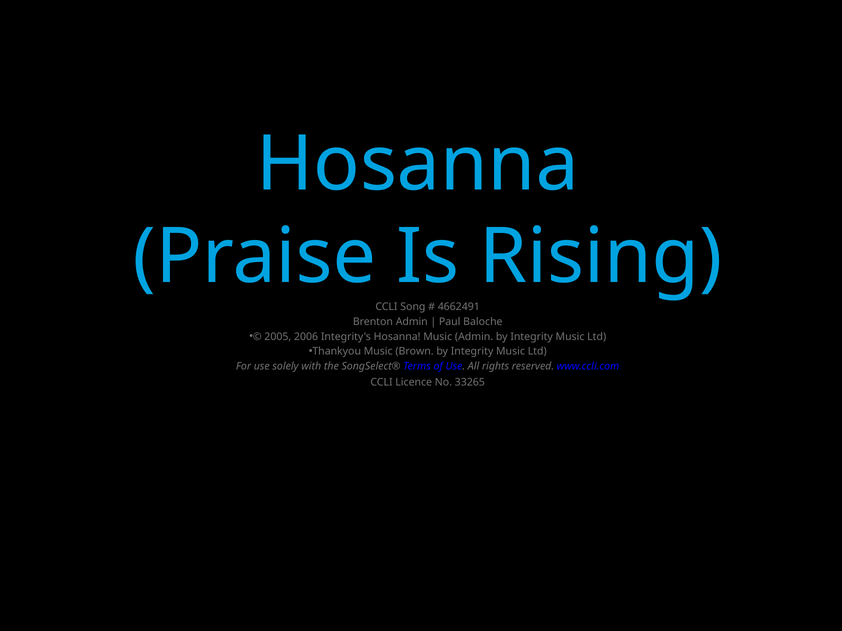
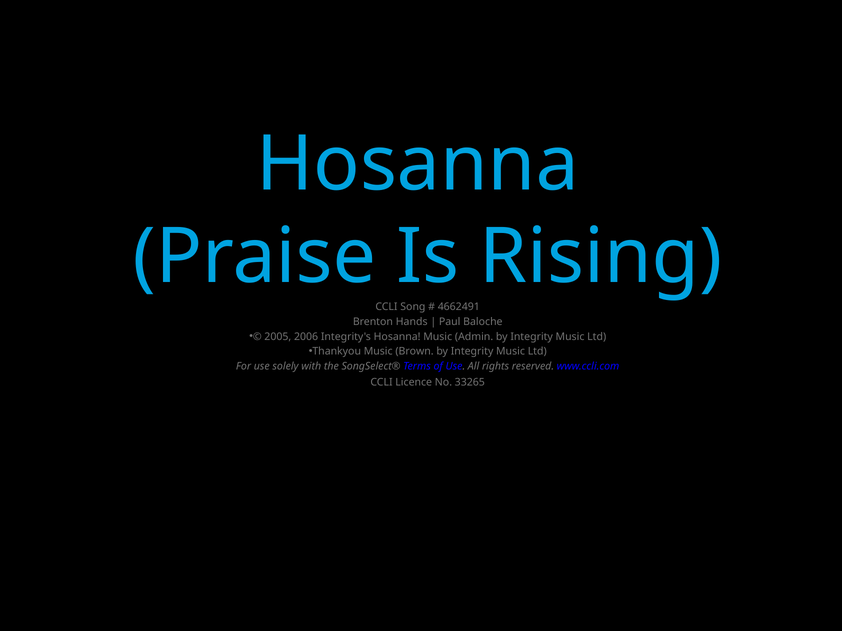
Brenton Admin: Admin -> Hands (412, 322)
